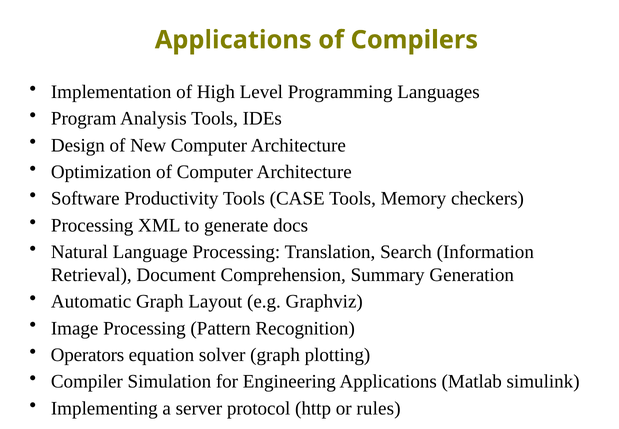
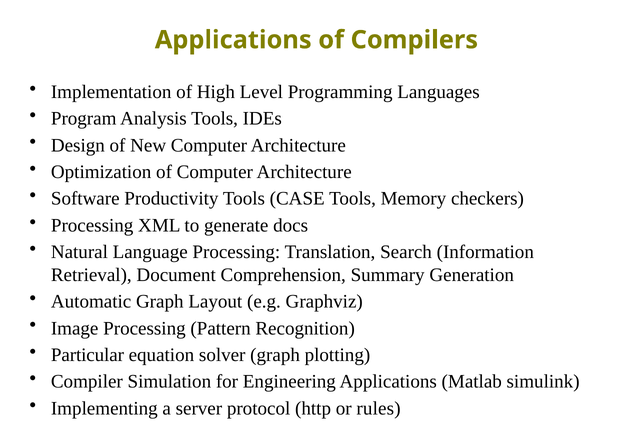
Operators: Operators -> Particular (87, 355)
